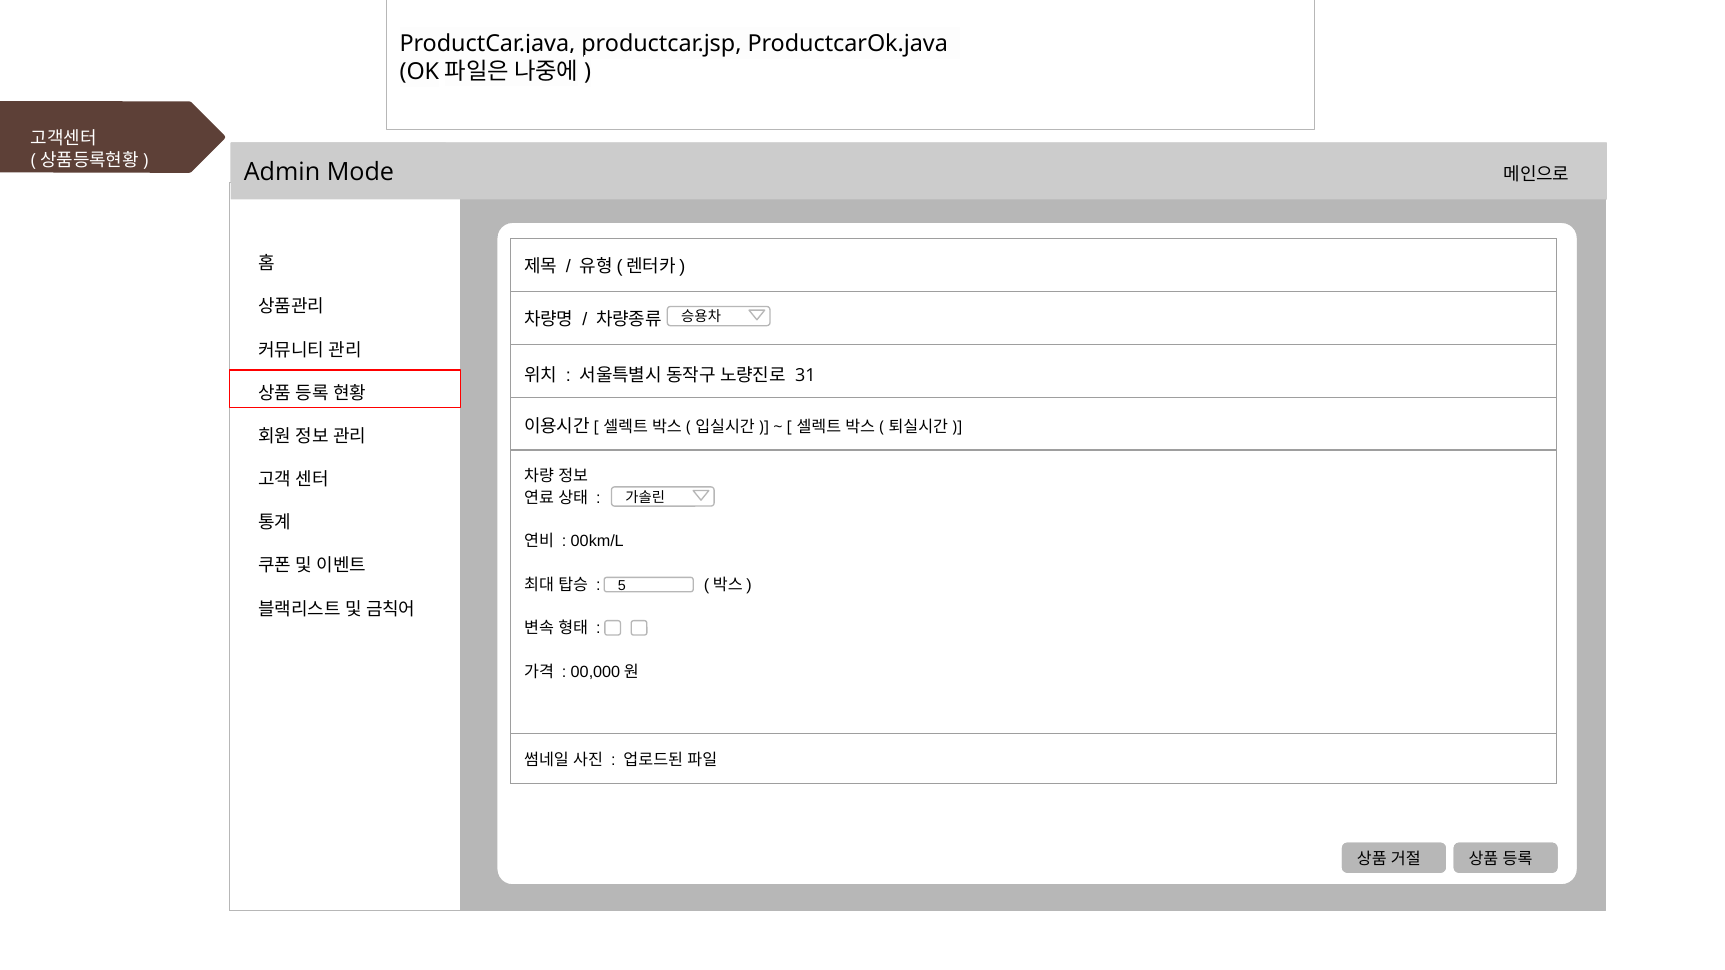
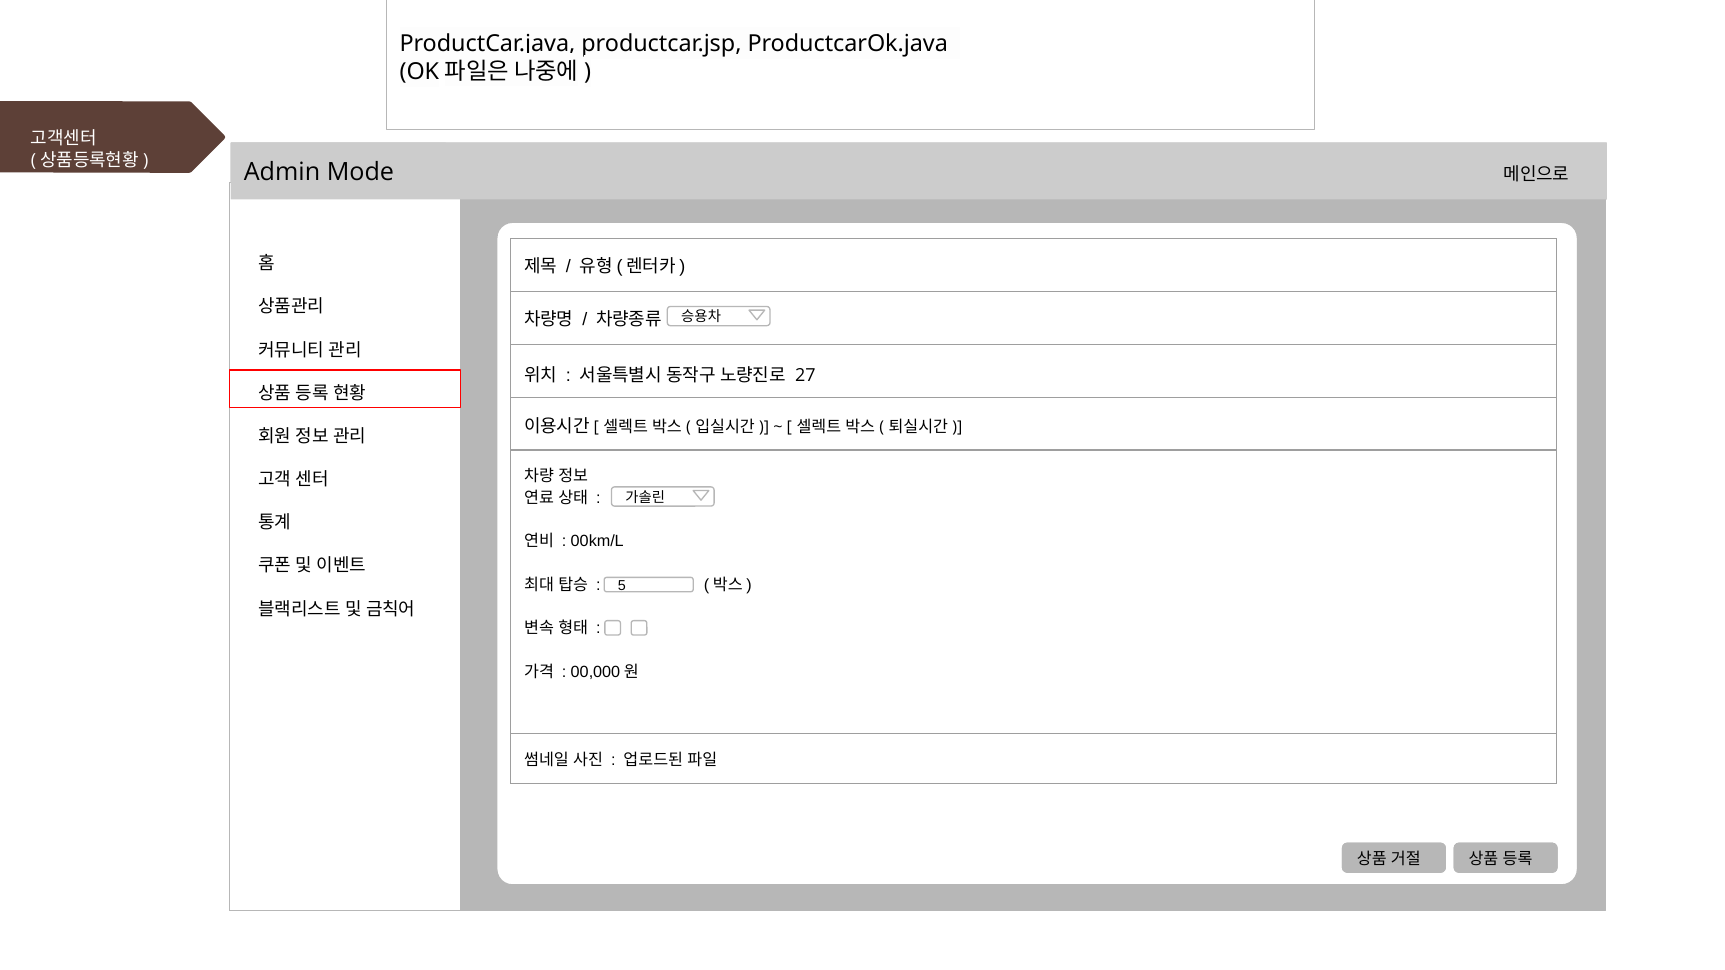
31: 31 -> 27 (805, 376)
